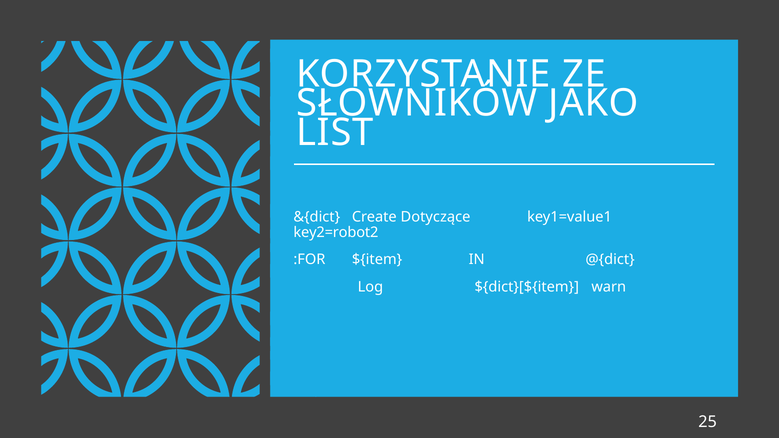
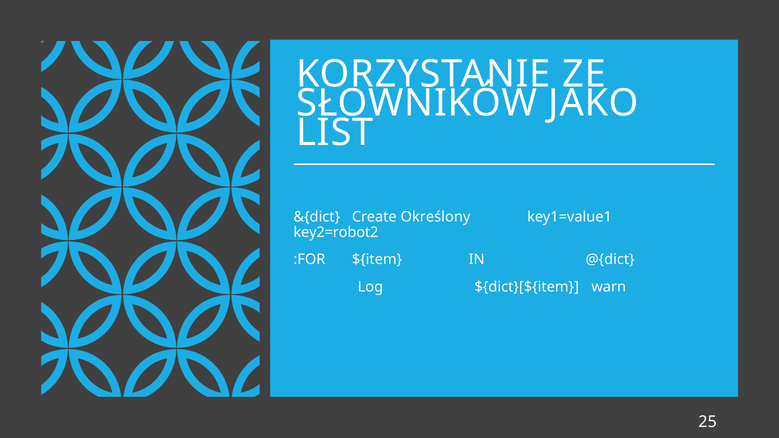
Dotyczące: Dotyczące -> Określony (436, 217)
